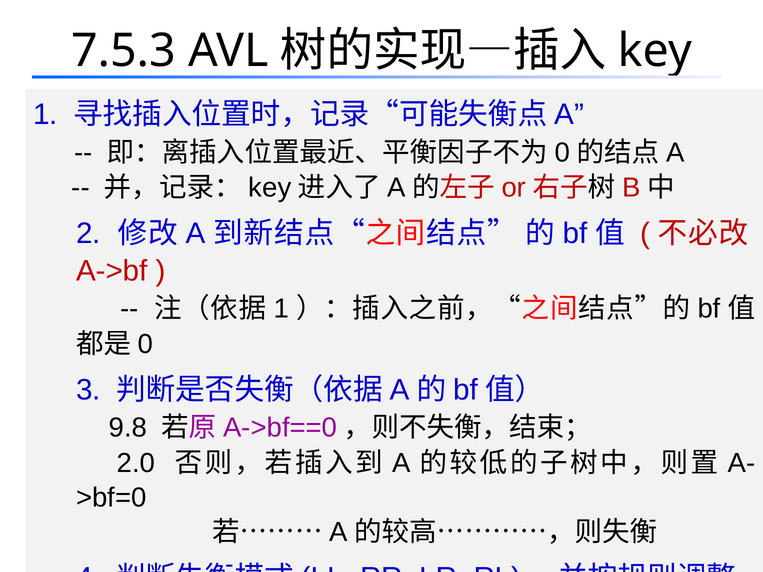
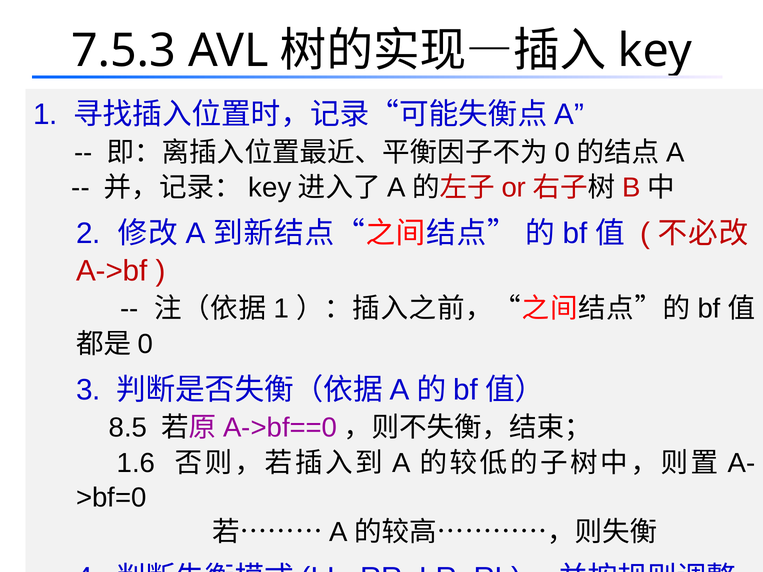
9.8: 9.8 -> 8.5 (128, 428)
2.0: 2.0 -> 1.6 (136, 463)
